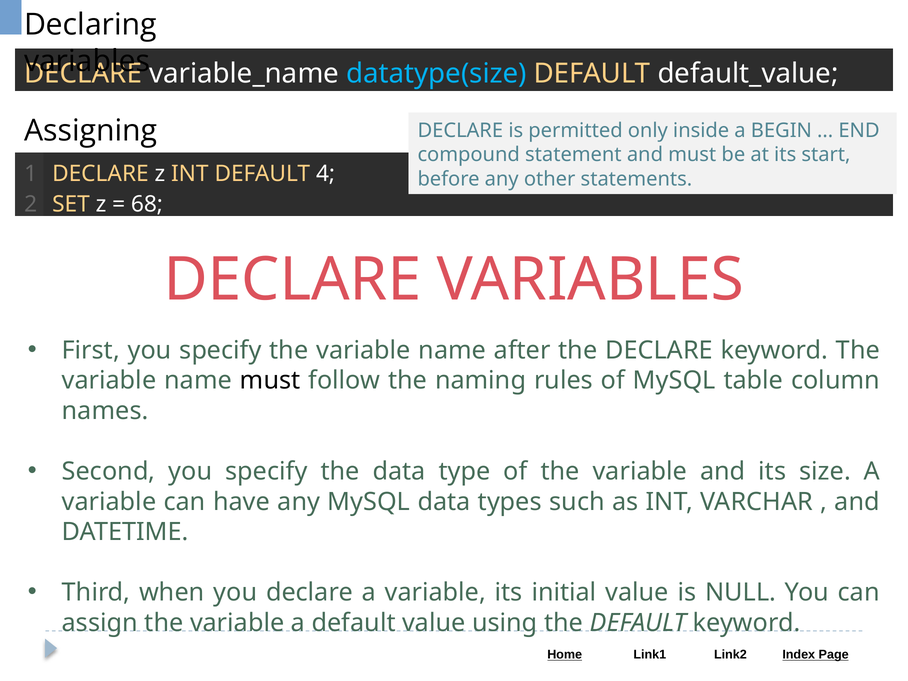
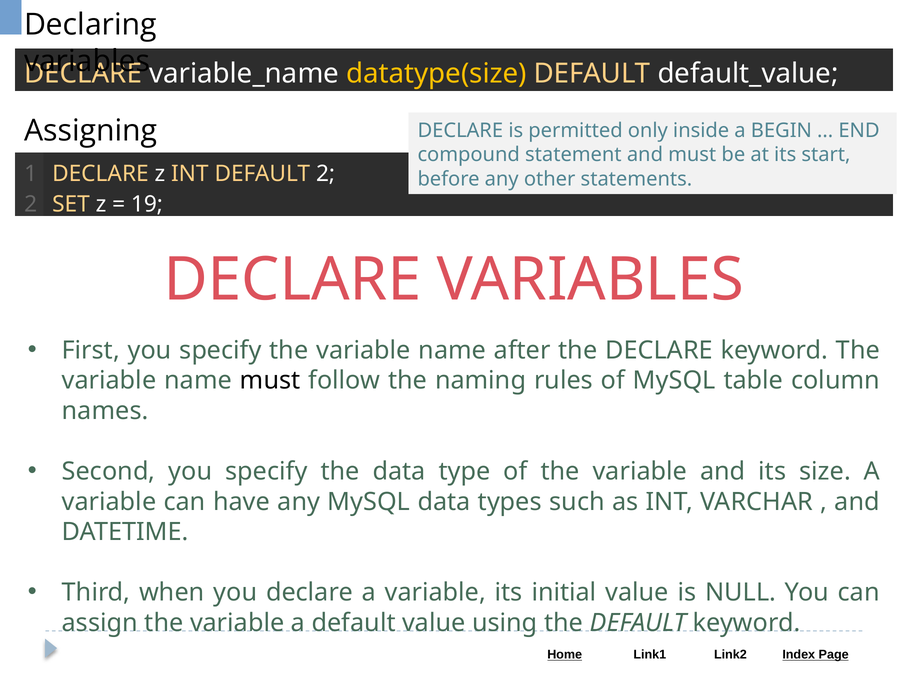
datatype(size colour: light blue -> yellow (436, 73)
DEFAULT 4: 4 -> 2 (326, 174)
68: 68 -> 19 (147, 204)
